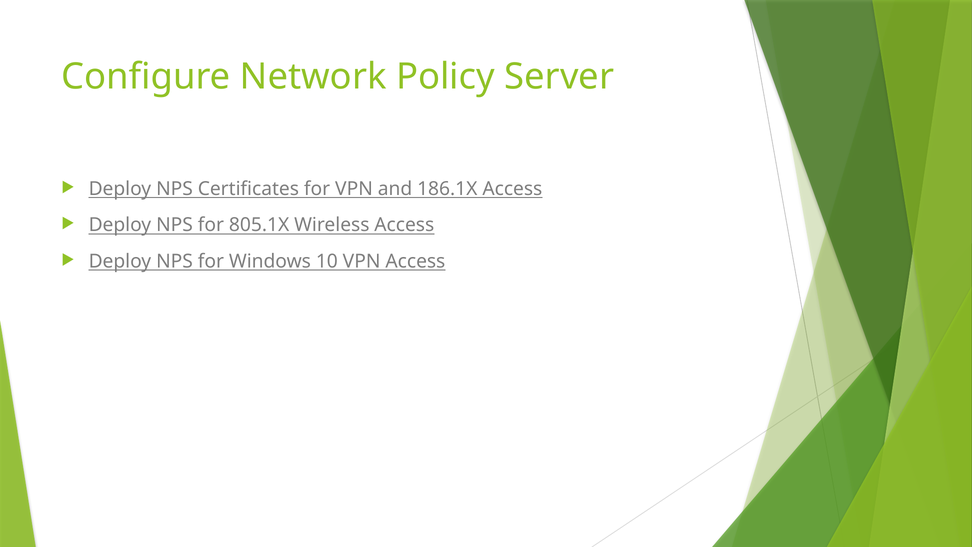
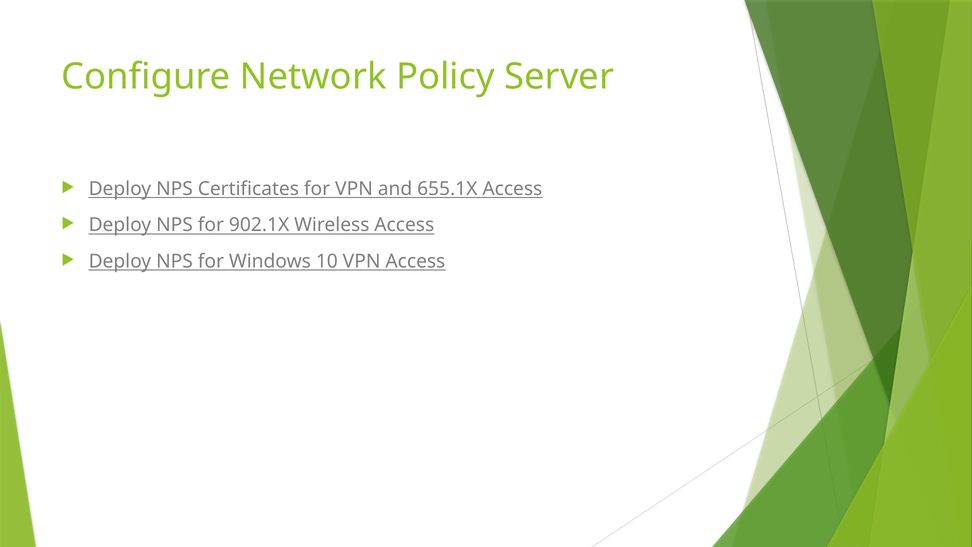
186.1X: 186.1X -> 655.1X (447, 189)
805.1X: 805.1X -> 902.1X (259, 225)
